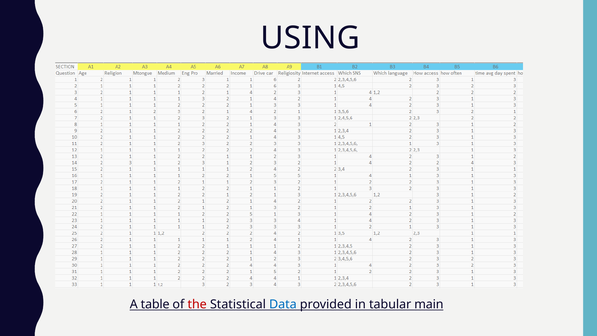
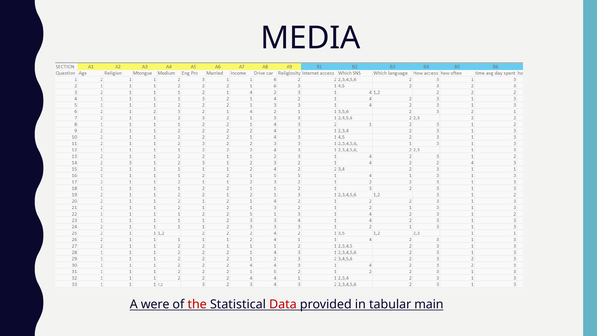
USING: USING -> MEDIA (310, 38)
table: table -> were (155, 304)
Data colour: blue -> red (283, 304)
